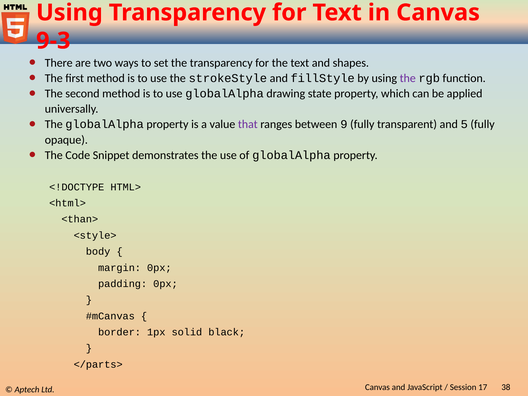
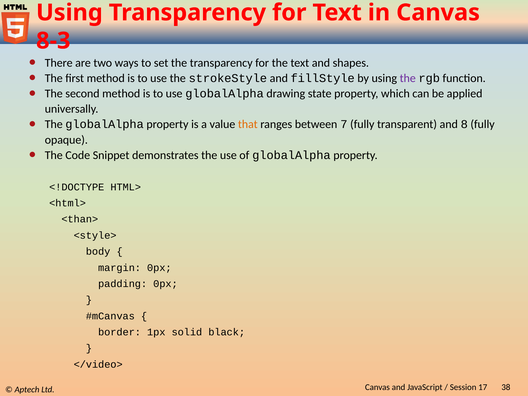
9-3: 9-3 -> 8-3 (53, 41)
that colour: purple -> orange (248, 124)
9: 9 -> 7 (344, 124)
5: 5 -> 8 (464, 124)
</parts>: </parts> -> </video> (98, 364)
